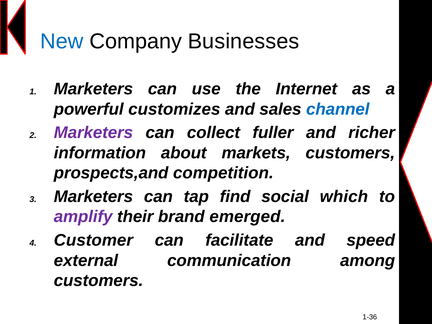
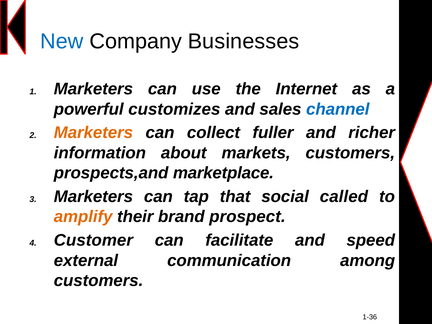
Marketers colour: purple -> orange (93, 133)
competition: competition -> marketplace (223, 173)
find: find -> that (235, 197)
which: which -> called (344, 197)
amplify colour: purple -> orange (83, 217)
emerged: emerged -> prospect (247, 217)
